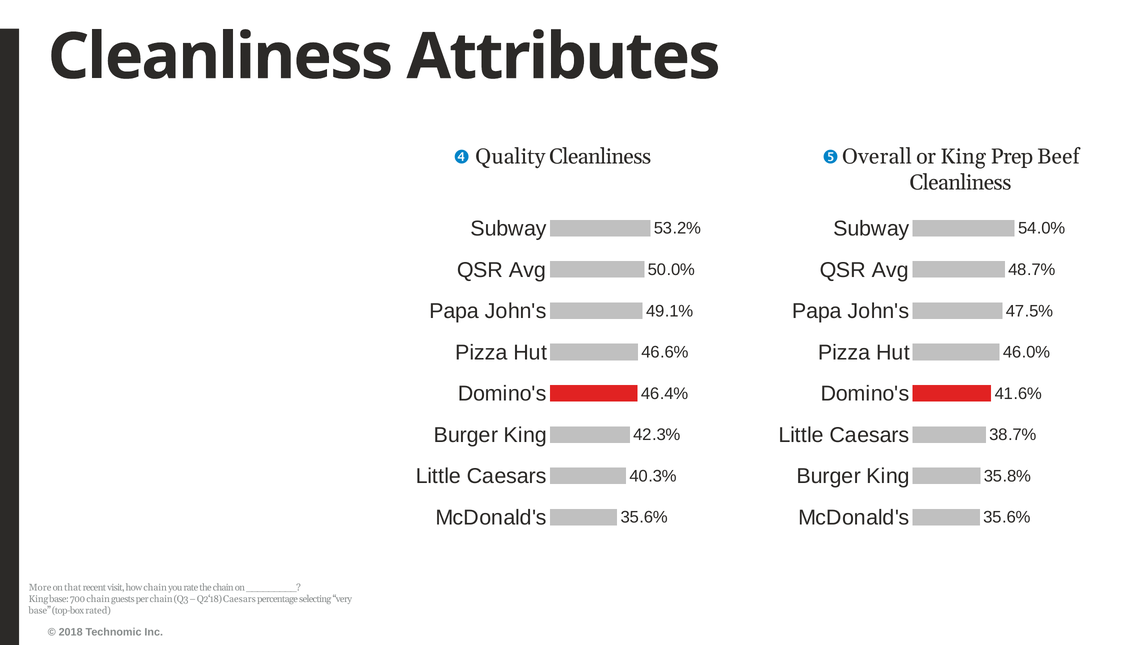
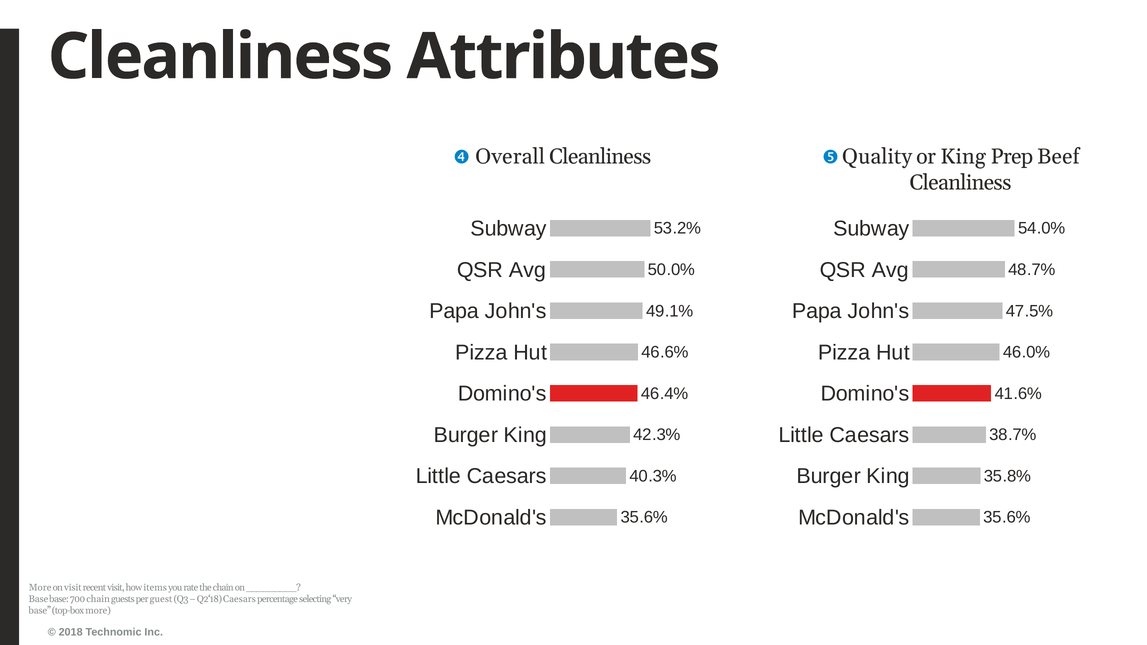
Quality: Quality -> Overall (510, 157)
Overall: Overall -> Quality (877, 157)
on that: that -> visit (73, 588)
how chain: chain -> items (155, 588)
King: King -> Base (38, 599)
per chain: chain -> guest (161, 599)
top-box rated: rated -> more (98, 611)
